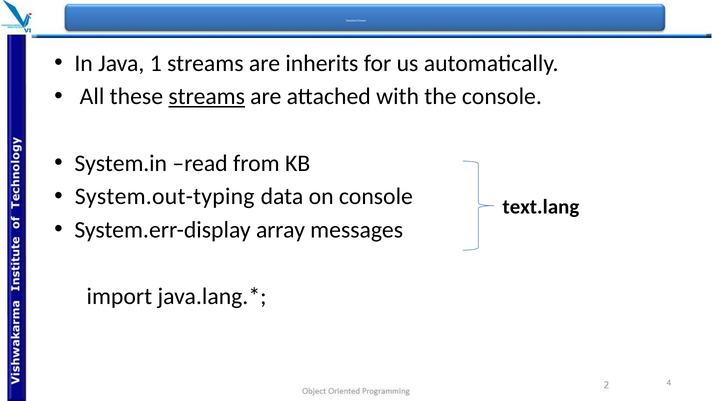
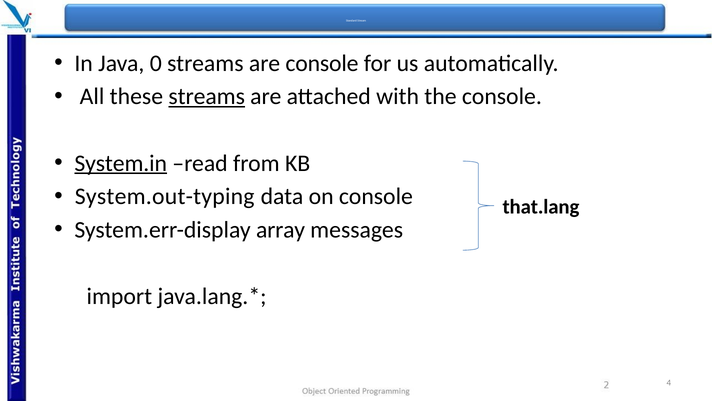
1: 1 -> 0 (156, 63)
are inherits: inherits -> console (322, 63)
System.in underline: none -> present (121, 163)
text.lang: text.lang -> that.lang (541, 207)
